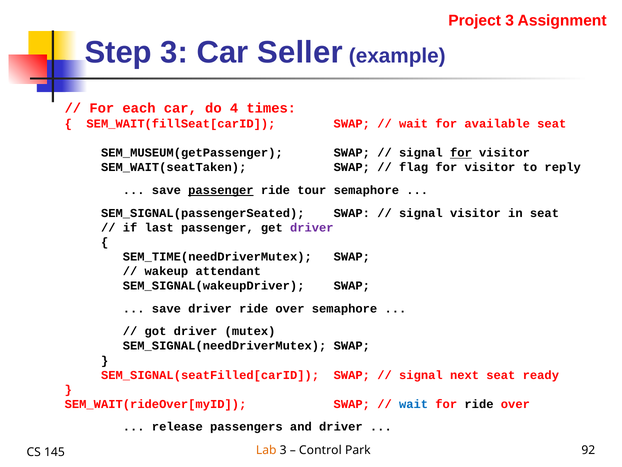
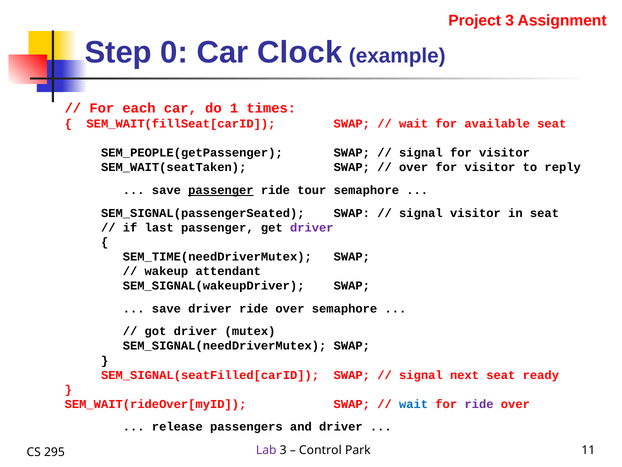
Step 3: 3 -> 0 (174, 53)
Seller: Seller -> Clock (300, 53)
4: 4 -> 1 (234, 108)
SEM_MUSEUM(getPassenger: SEM_MUSEUM(getPassenger -> SEM_PEOPLE(getPassenger (192, 153)
for underline: present -> none (461, 153)
flag: flag -> over (414, 167)
ride colour: black -> purple (479, 404)
Lab colour: orange -> purple (266, 450)
92: 92 -> 11 (588, 450)
145: 145 -> 295 (54, 452)
